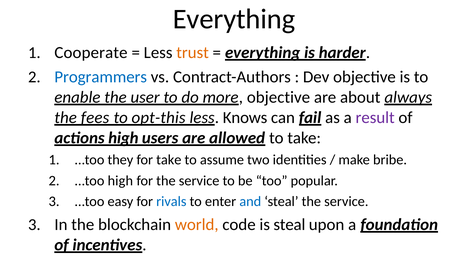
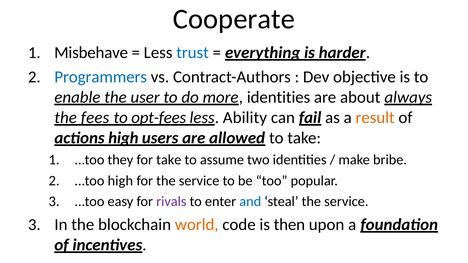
Everything: Everything -> Cooperate (234, 19)
Cooperate: Cooperate -> Misbehave (91, 53)
trust colour: orange -> blue (193, 53)
more objective: objective -> identities (279, 97)
opt-this: opt-this -> opt-fees (159, 118)
Knows: Knows -> Ability (245, 118)
result colour: purple -> orange (375, 118)
rivals colour: blue -> purple (171, 202)
is steal: steal -> then (289, 225)
